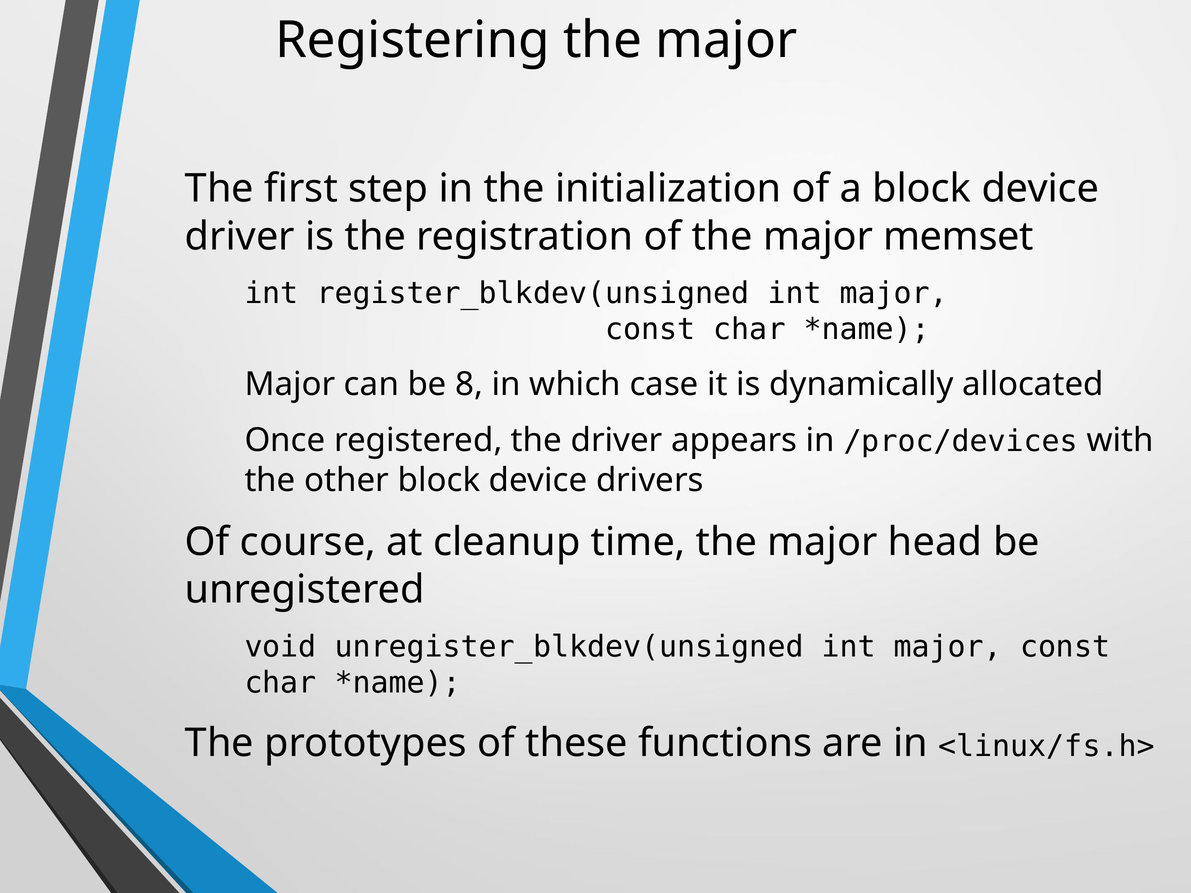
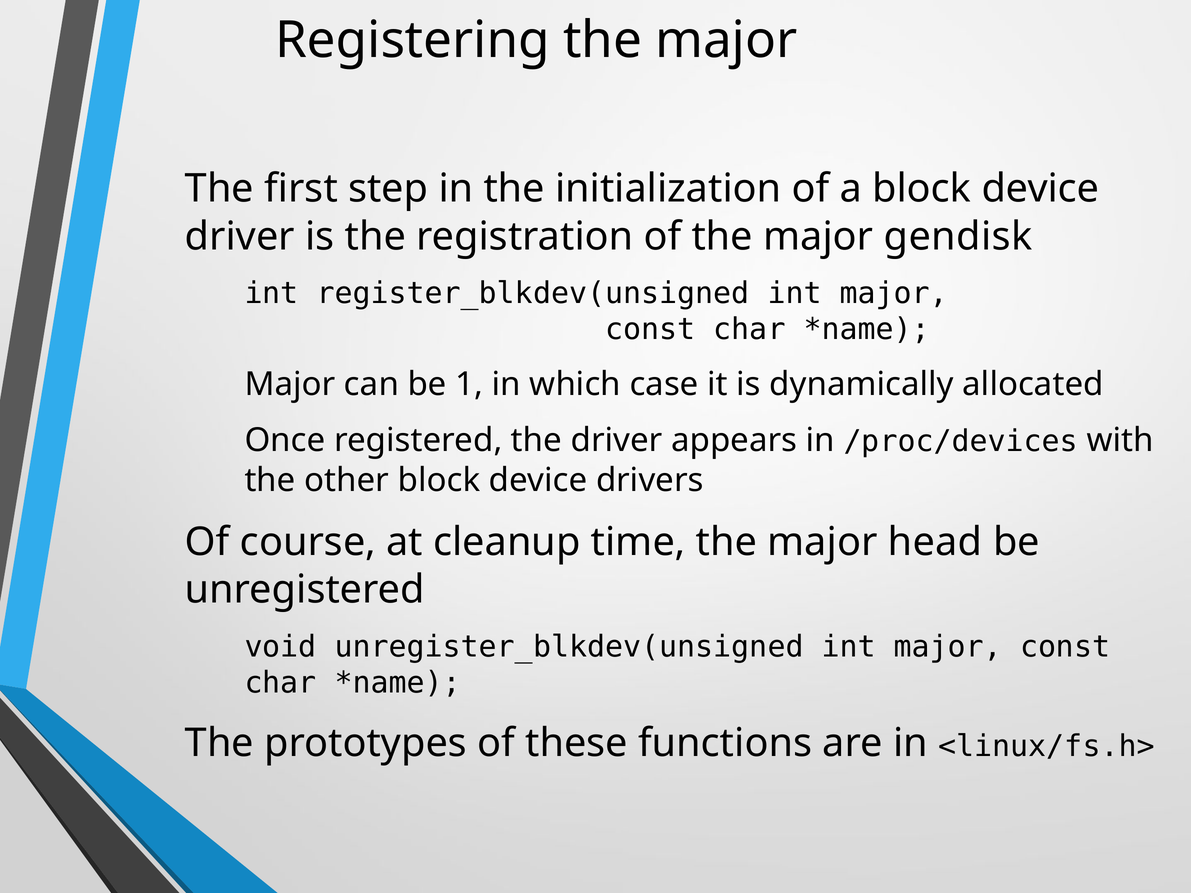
memset: memset -> gendisk (958, 237)
8: 8 -> 1 (469, 384)
